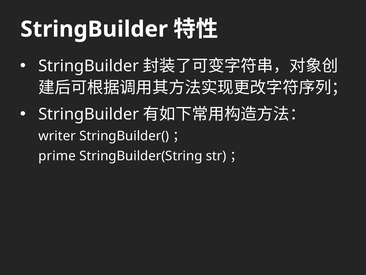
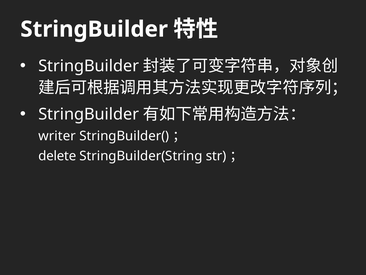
prime: prime -> delete (57, 156)
